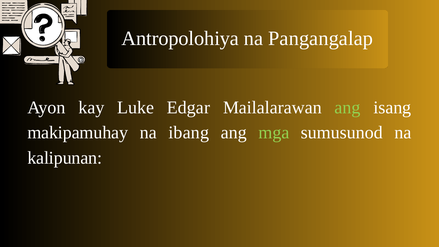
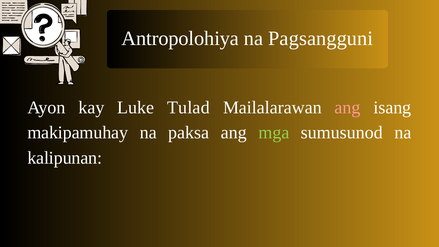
Pangangalap: Pangangalap -> Pagsangguni (321, 38)
Edgar: Edgar -> Tulad (188, 107)
ang colour: light green -> pink (348, 107)
ibang: ibang -> paksa (189, 133)
